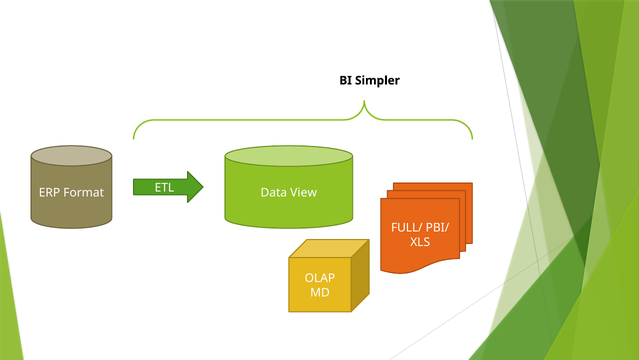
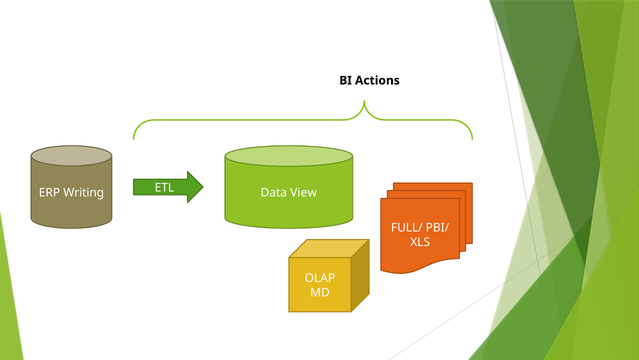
Simpler: Simpler -> Actions (377, 80)
Format: Format -> Writing (84, 193)
